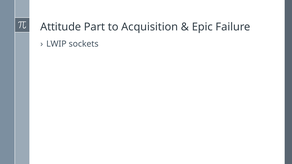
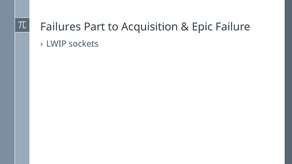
Attitude: Attitude -> Failures (61, 27)
